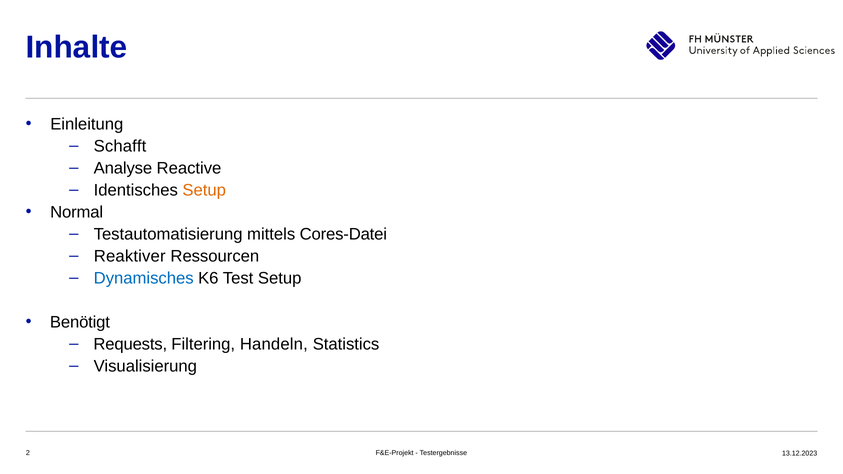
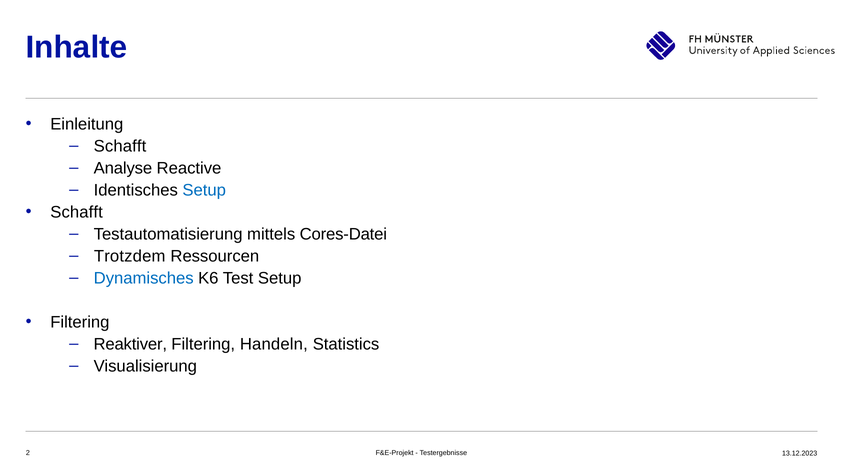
Setup colour: orange -> blue (204, 190)
Normal: Normal -> Schafft (77, 212)
Reaktiver: Reaktiver -> Trotzdem (130, 256)
Benötigt: Benötigt -> Filtering (80, 322)
Requests: Requests -> Reaktiver (130, 344)
